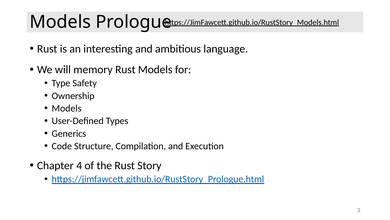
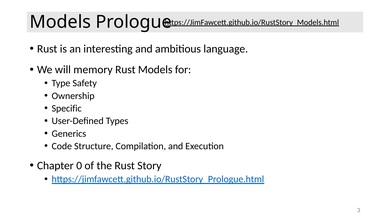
Models: Models -> Specific (67, 108)
4: 4 -> 0 (79, 165)
